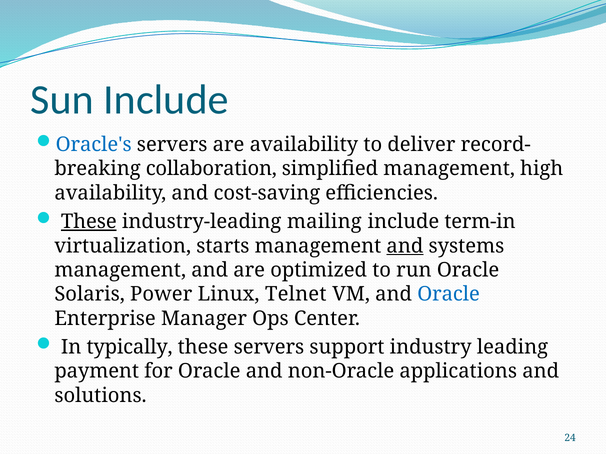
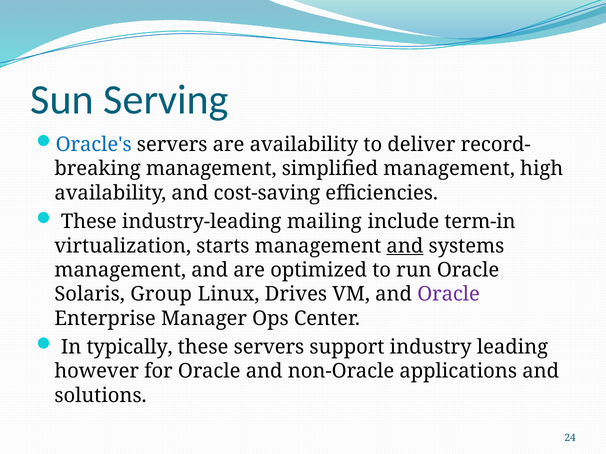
Sun Include: Include -> Serving (166, 100)
collaboration: collaboration -> management (211, 169)
These underline: present -> none (89, 222)
Power: Power -> Group (161, 295)
Telnet: Telnet -> Drives (296, 295)
Oracle colour: blue -> purple (449, 295)
payment: payment -> however (97, 372)
